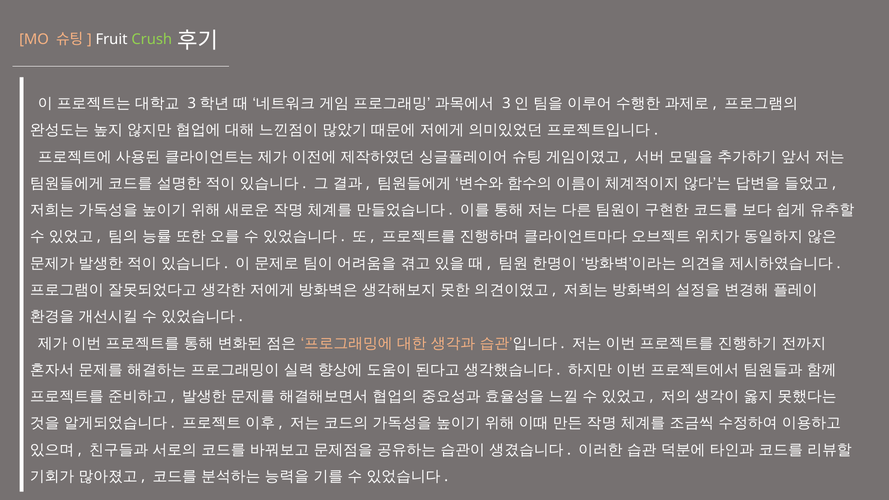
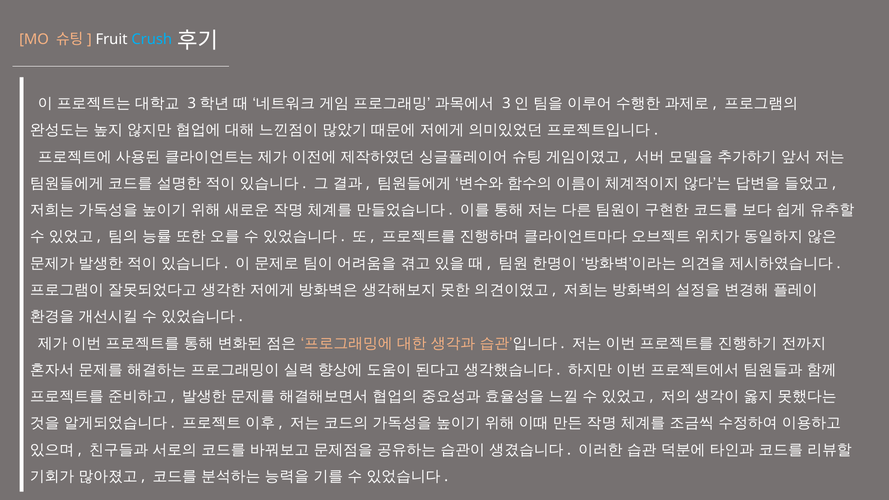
Crush colour: light green -> light blue (152, 40)
